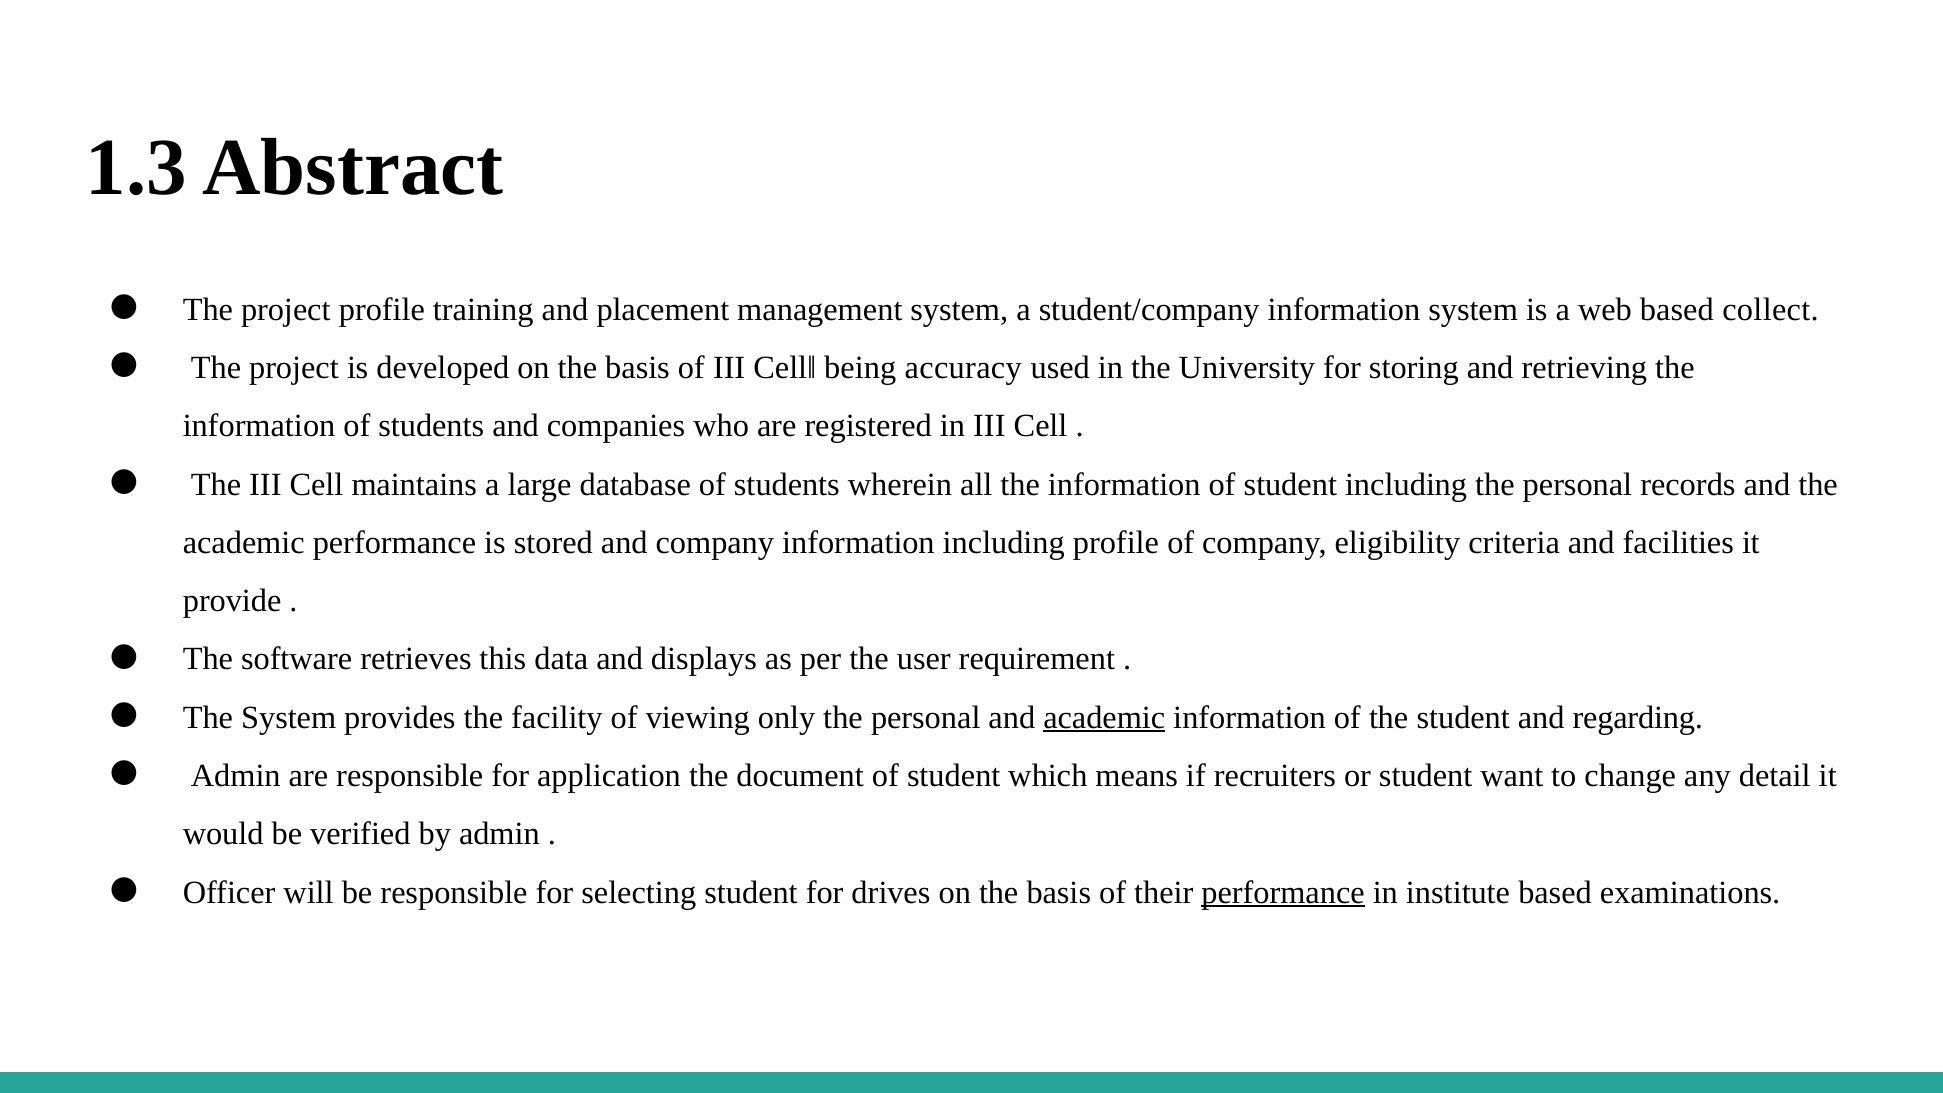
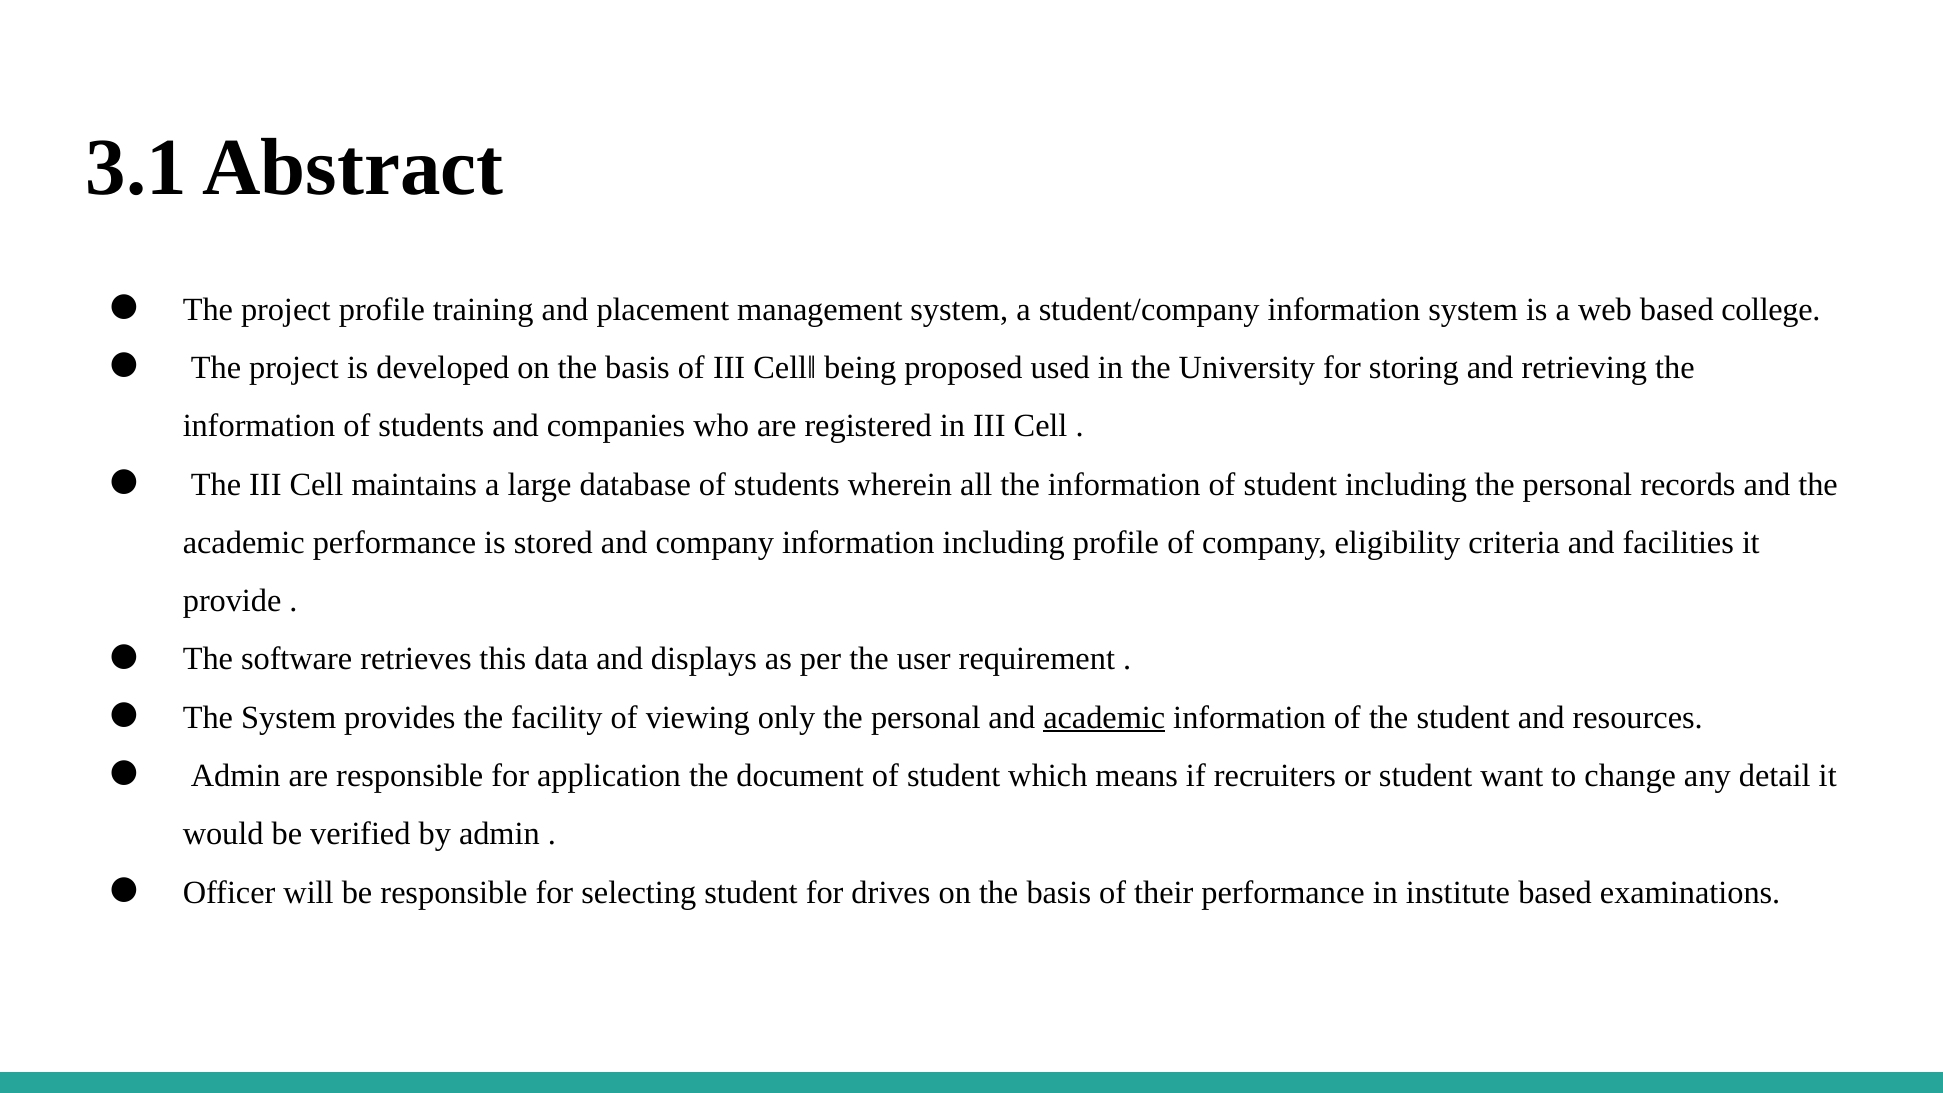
1.3: 1.3 -> 3.1 (136, 168)
collect: collect -> college (1771, 309)
accuracy: accuracy -> proposed (963, 368)
regarding: regarding -> resources (1638, 717)
performance underline: present -> none (1283, 892)
